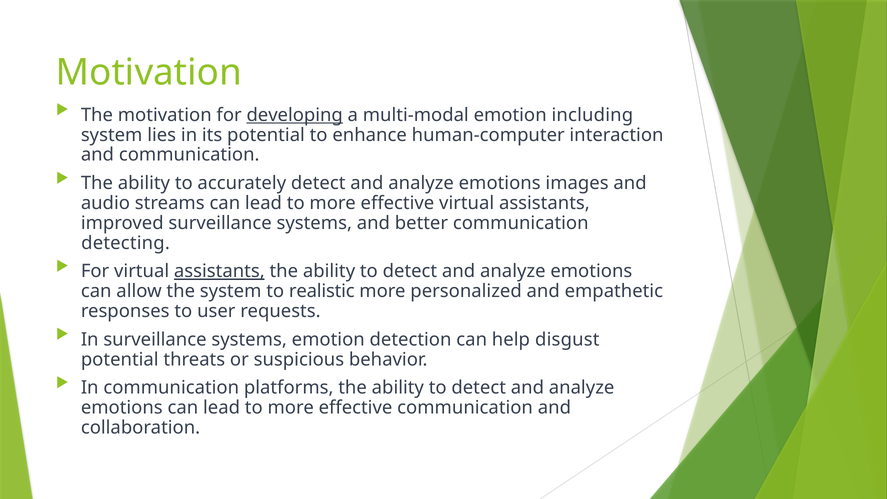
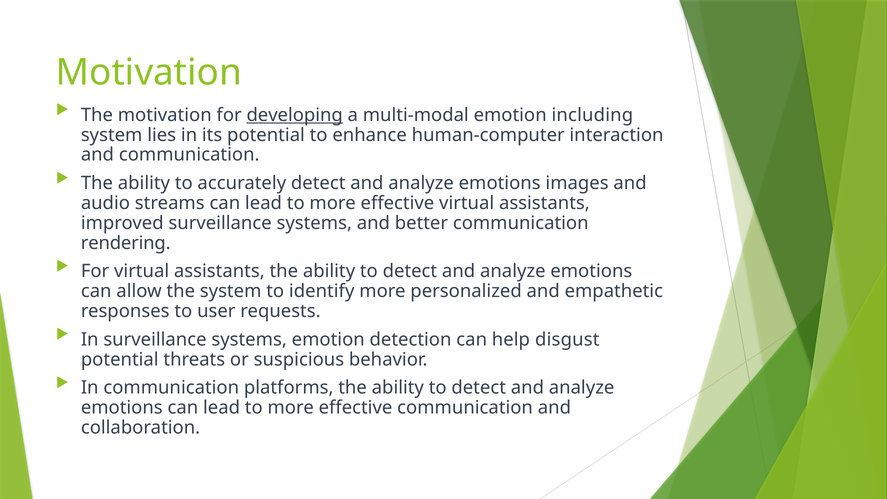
detecting: detecting -> rendering (126, 243)
assistants underline: present -> none (219, 271)
realistic: realistic -> identify (322, 291)
